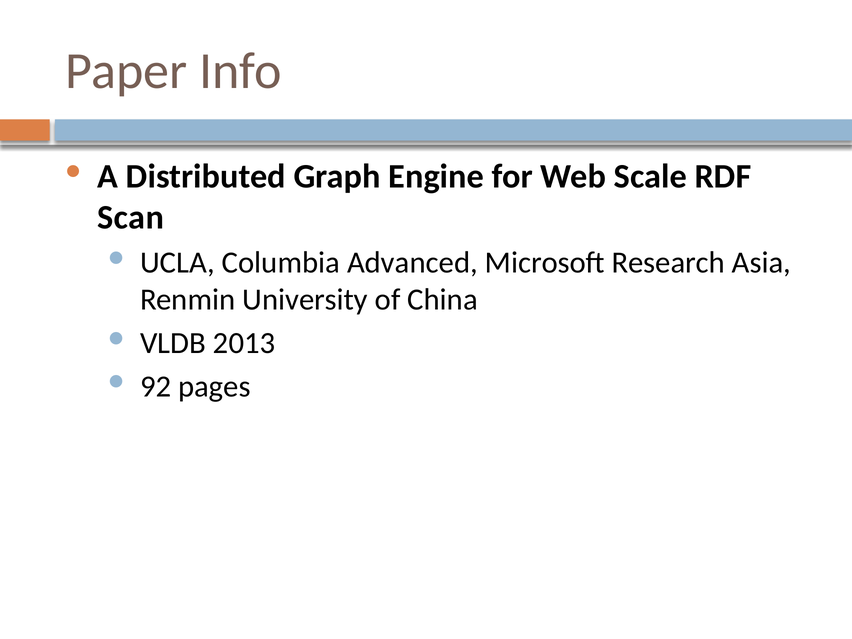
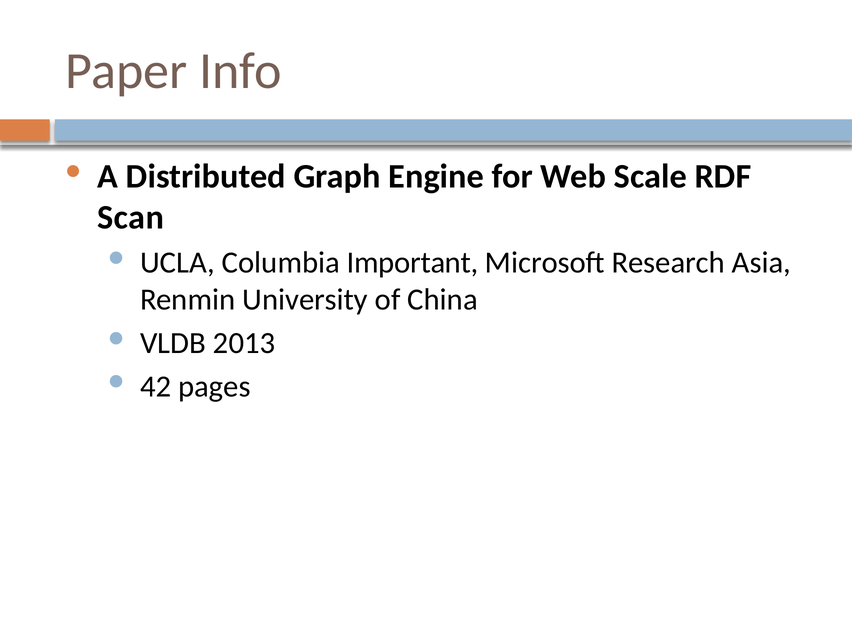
Advanced: Advanced -> Important (413, 263)
92: 92 -> 42 (156, 386)
